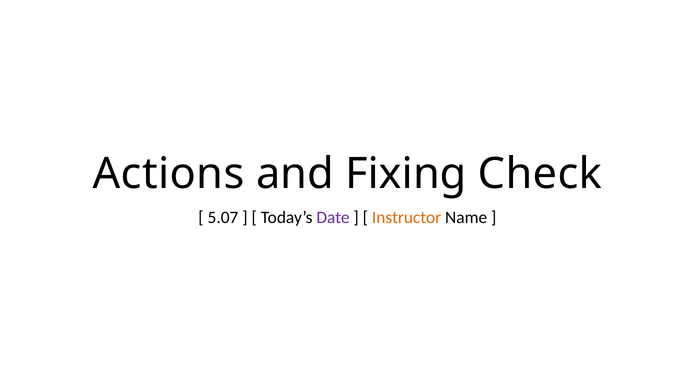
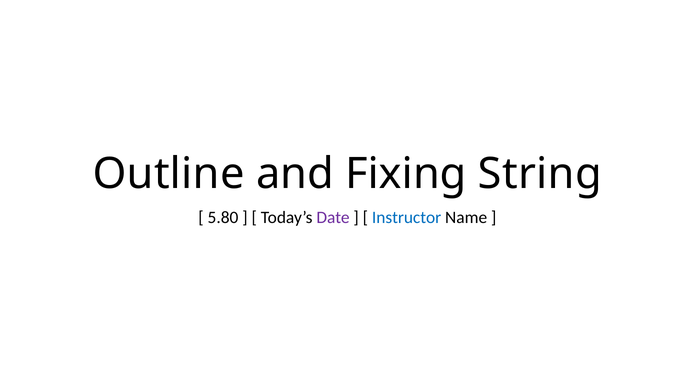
Actions: Actions -> Outline (169, 174)
Check: Check -> String (540, 174)
5.07: 5.07 -> 5.80 (223, 217)
Instructor colour: orange -> blue (407, 217)
